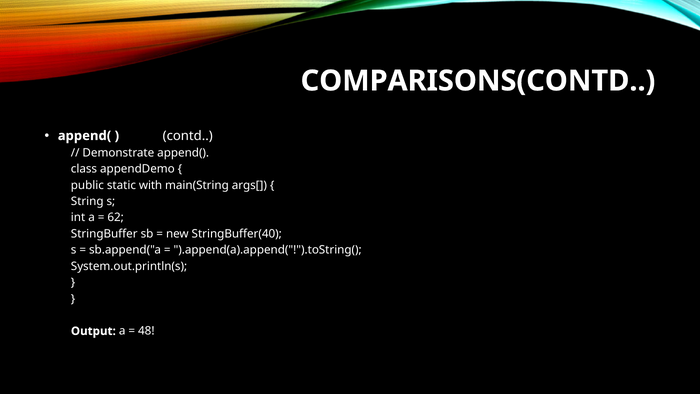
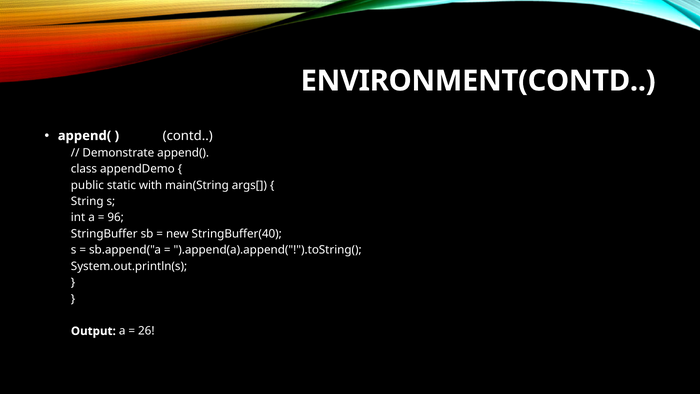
COMPARISONS(CONTD: COMPARISONS(CONTD -> ENVIRONMENT(CONTD (478, 81)
62: 62 -> 96 (116, 217)
48: 48 -> 26 (146, 331)
